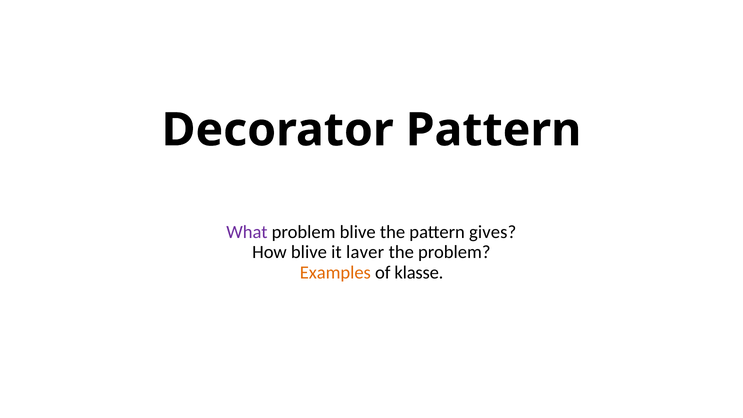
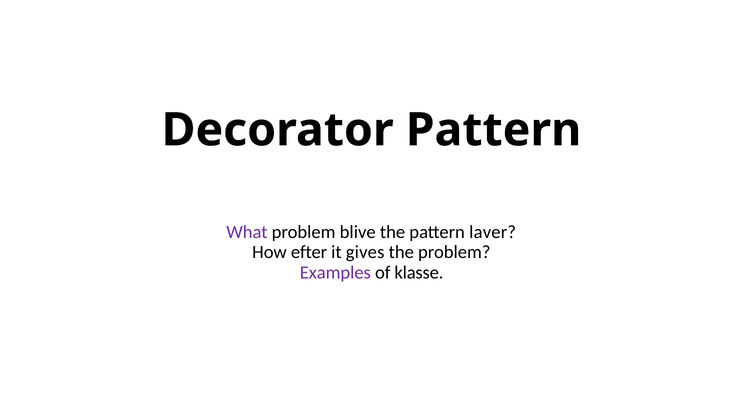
gives: gives -> laver (493, 232)
How blive: blive -> efter (309, 252)
laver: laver -> gives (365, 252)
Examples colour: orange -> purple (335, 272)
